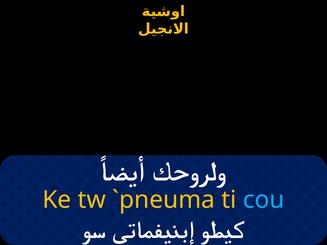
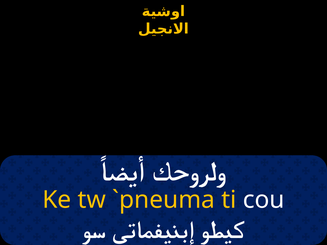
cou colour: light blue -> white (264, 200)
